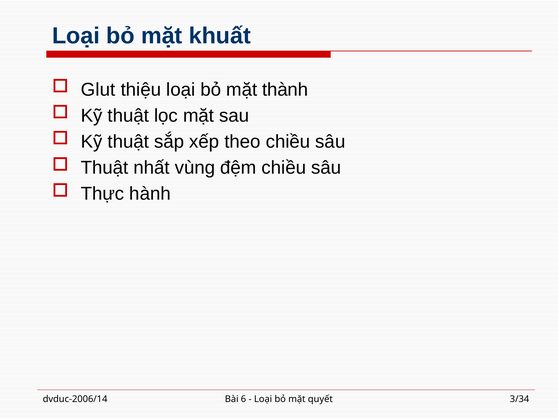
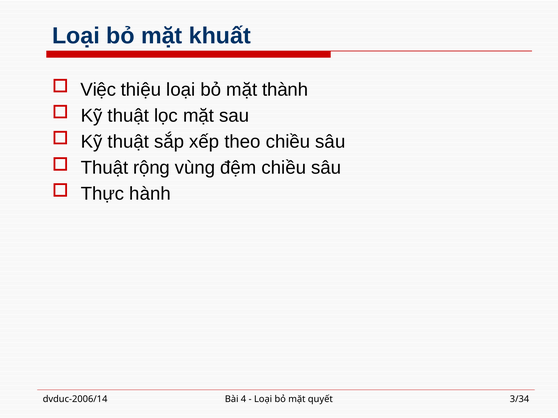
Glut: Glut -> Việc (98, 90)
nhất: nhất -> rộng (152, 168)
6: 6 -> 4 (243, 400)
